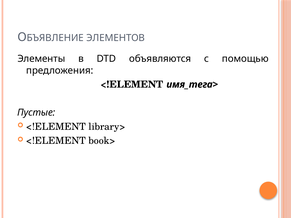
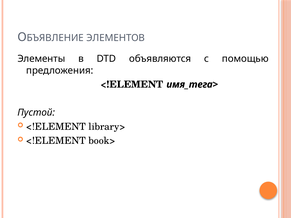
Пустые: Пустые -> Пустой (36, 113)
